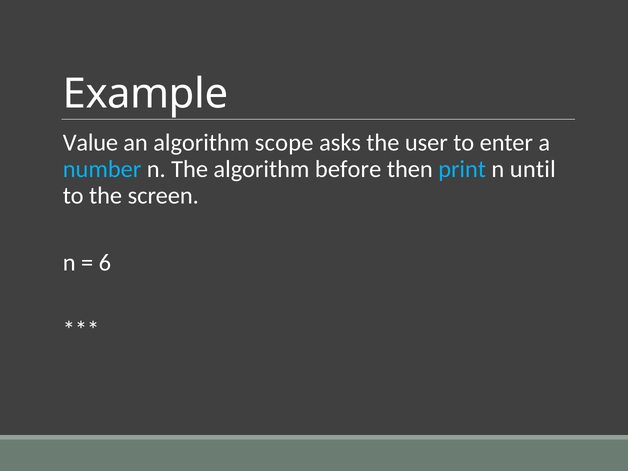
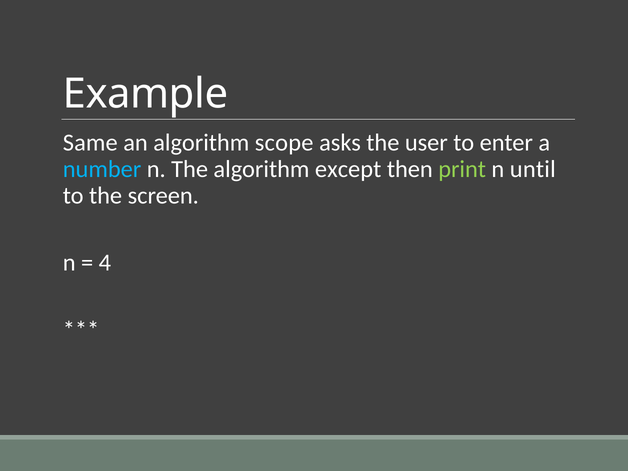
Value: Value -> Same (90, 143)
before: before -> except (348, 169)
print colour: light blue -> light green (462, 169)
6: 6 -> 4 (105, 263)
